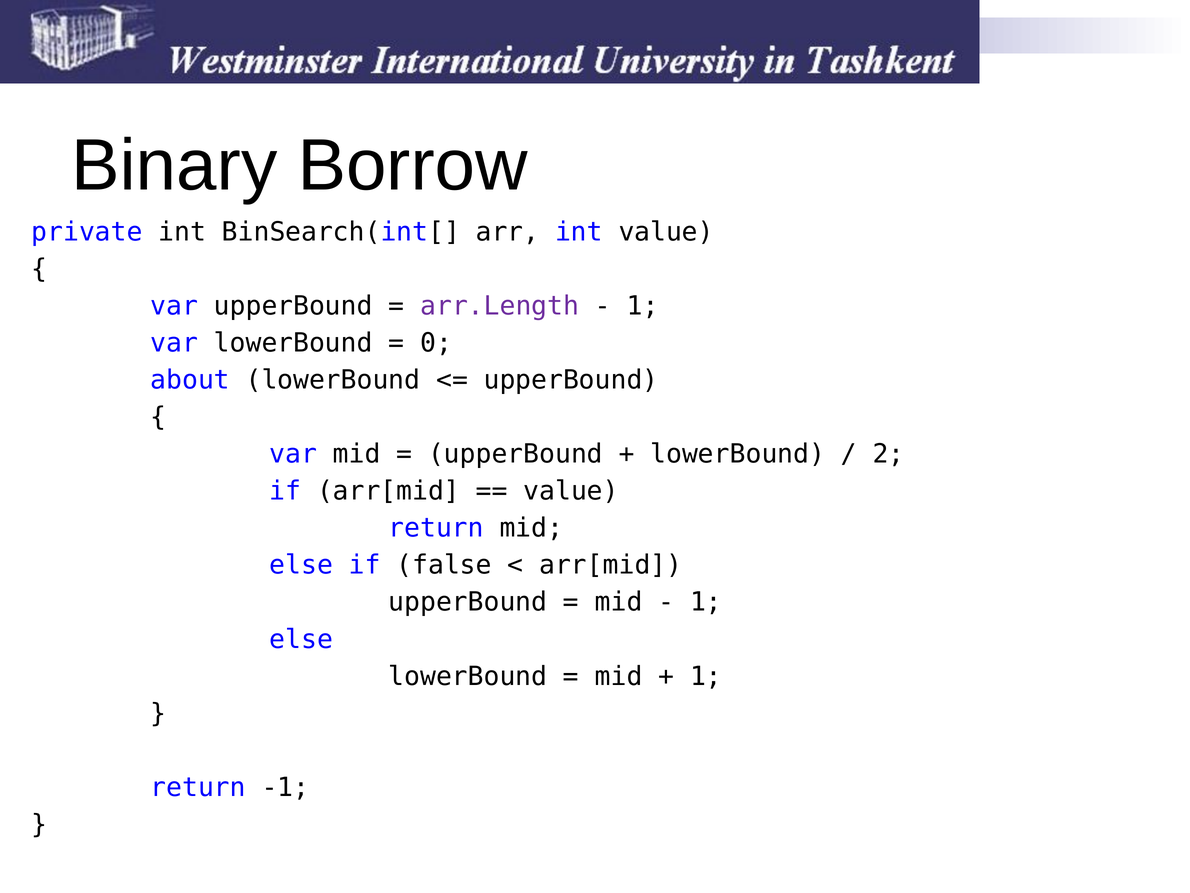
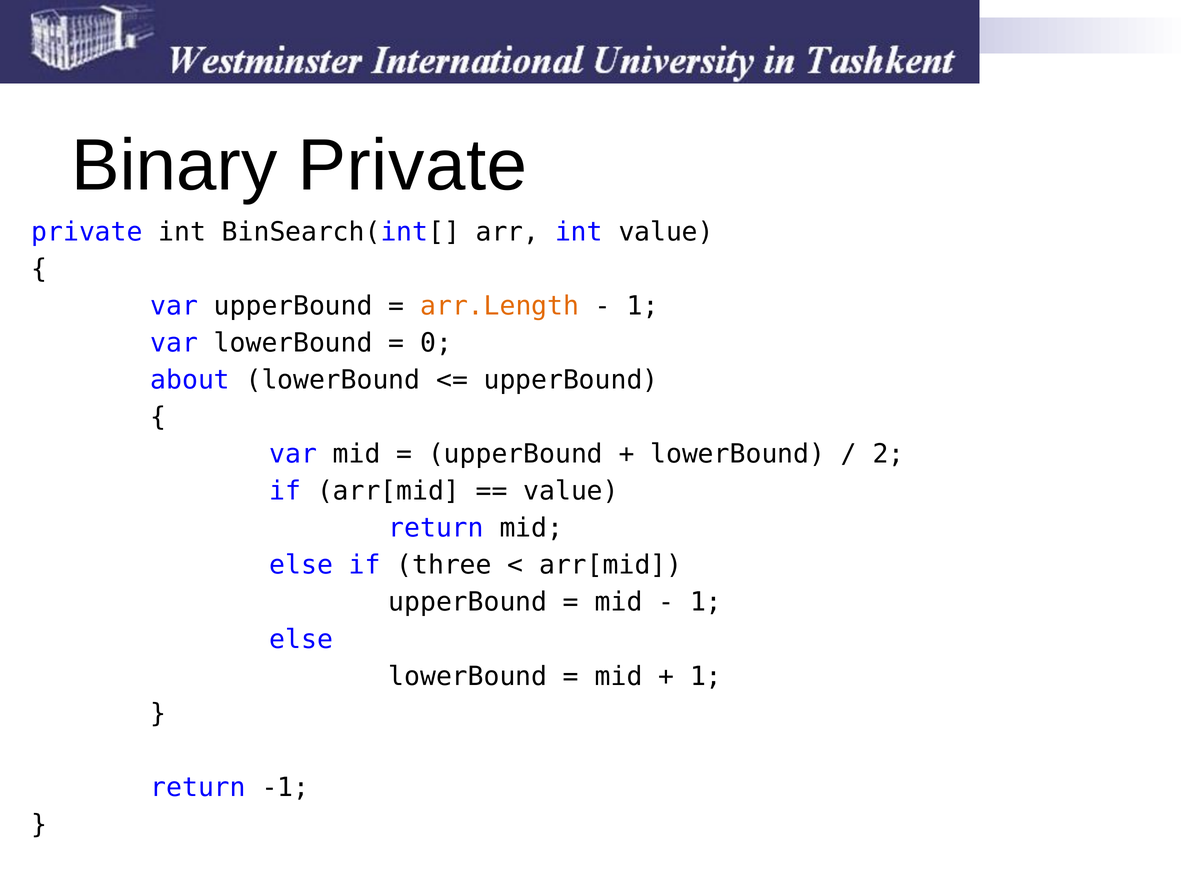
Binary Borrow: Borrow -> Private (412, 165)
arr.Length colour: purple -> orange (500, 306)
false: false -> three (444, 565)
